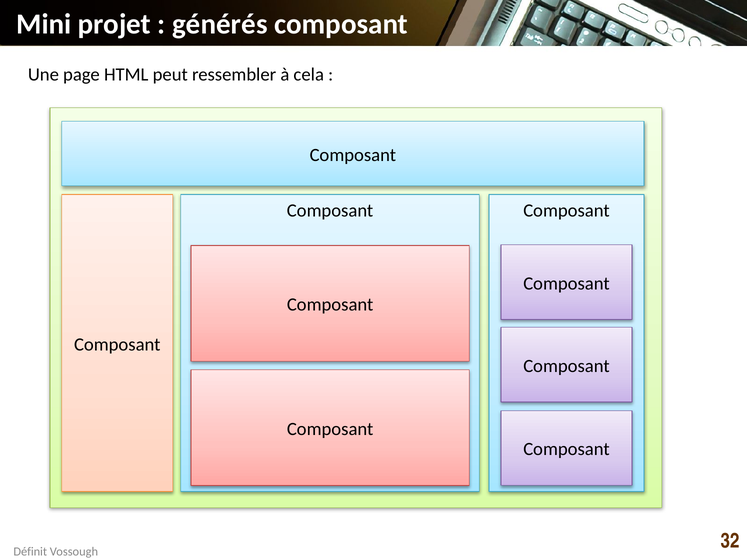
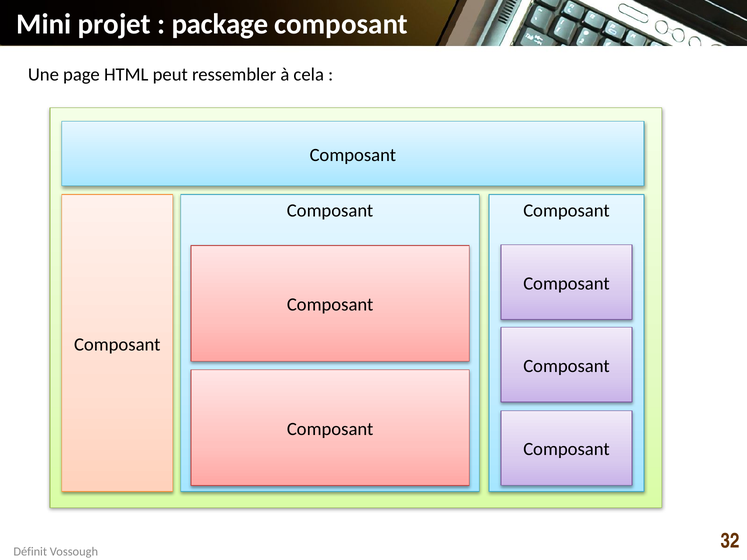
générés: générés -> package (220, 24)
